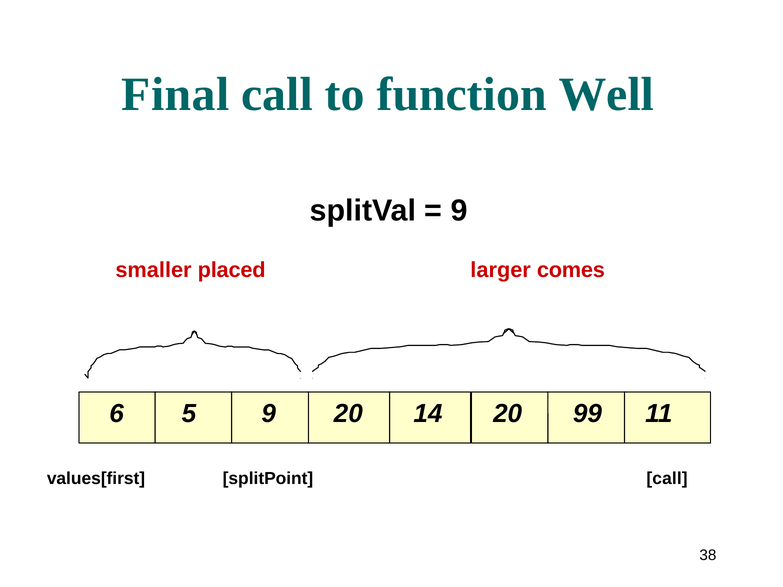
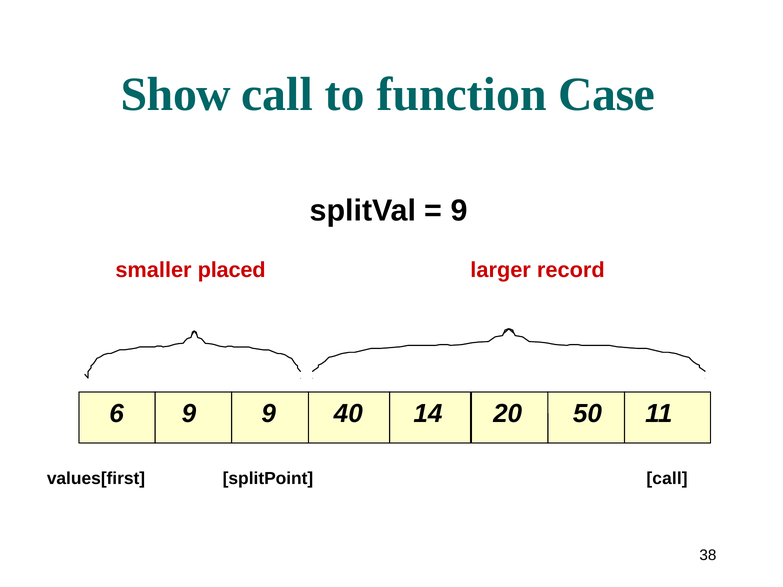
Final: Final -> Show (176, 95)
Well: Well -> Case (607, 95)
comes: comes -> record (571, 270)
6 5: 5 -> 9 (189, 414)
9 20: 20 -> 40 (348, 414)
99: 99 -> 50 (587, 414)
